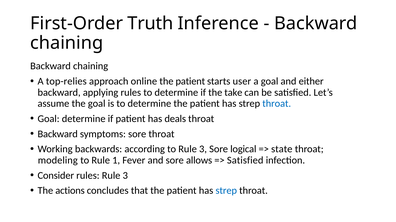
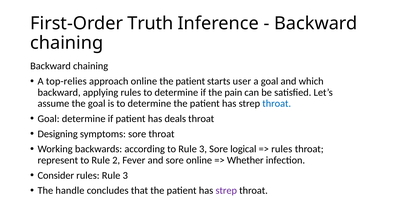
either: either -> which (311, 82)
take: take -> pain (233, 93)
Backward: Backward -> Designing (58, 134)
state: state -> rules (282, 150)
modeling: modeling -> represent (58, 161)
1: 1 -> 2 (116, 161)
sore allows: allows -> online (199, 161)
Satisfied: Satisfied -> Whether (245, 161)
actions: actions -> handle (70, 191)
strep colour: blue -> purple (226, 191)
